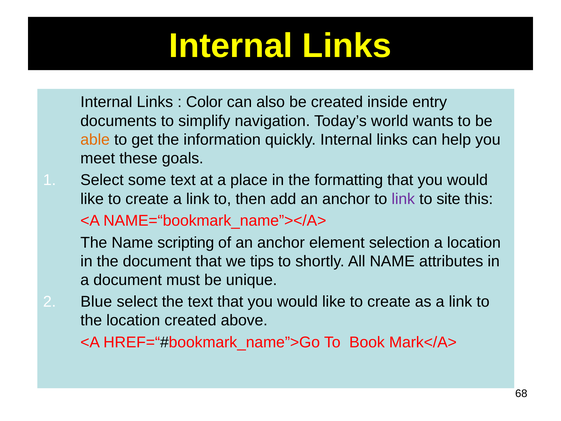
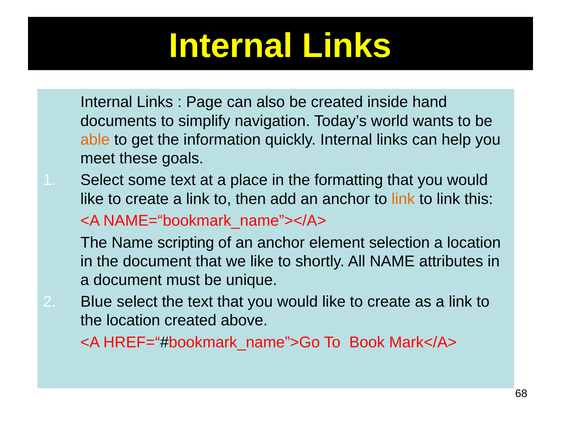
Color: Color -> Page (204, 102)
entry: entry -> hand (430, 102)
link colour: purple -> orange (403, 199)
site: site -> link (448, 199)
we tips: tips -> like (262, 261)
